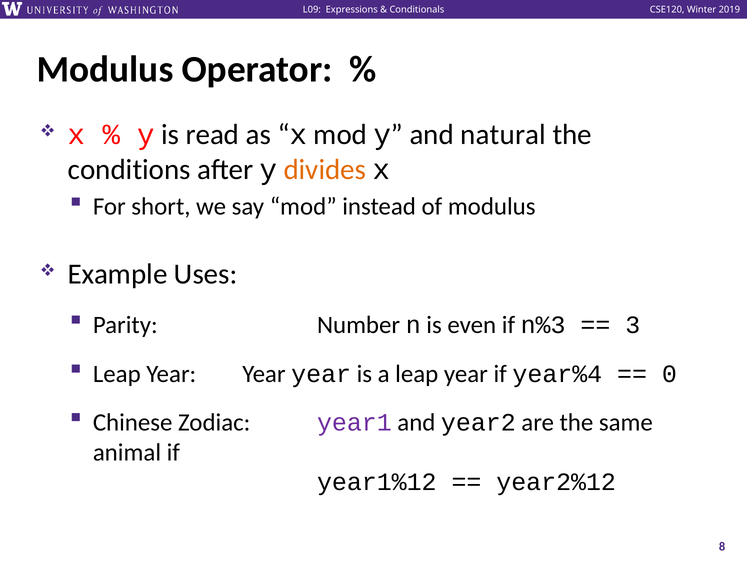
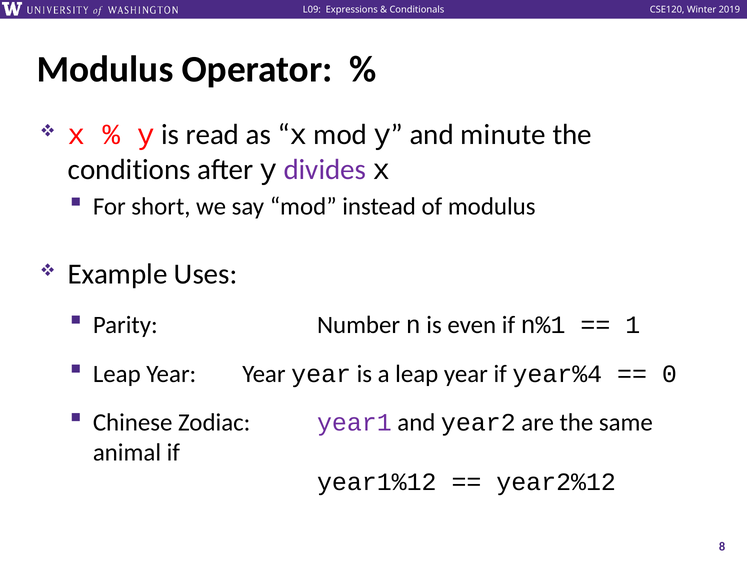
natural: natural -> minute (503, 134)
divides colour: orange -> purple (325, 169)
n%3: n%3 -> n%1 (543, 325)
3: 3 -> 1 (633, 325)
